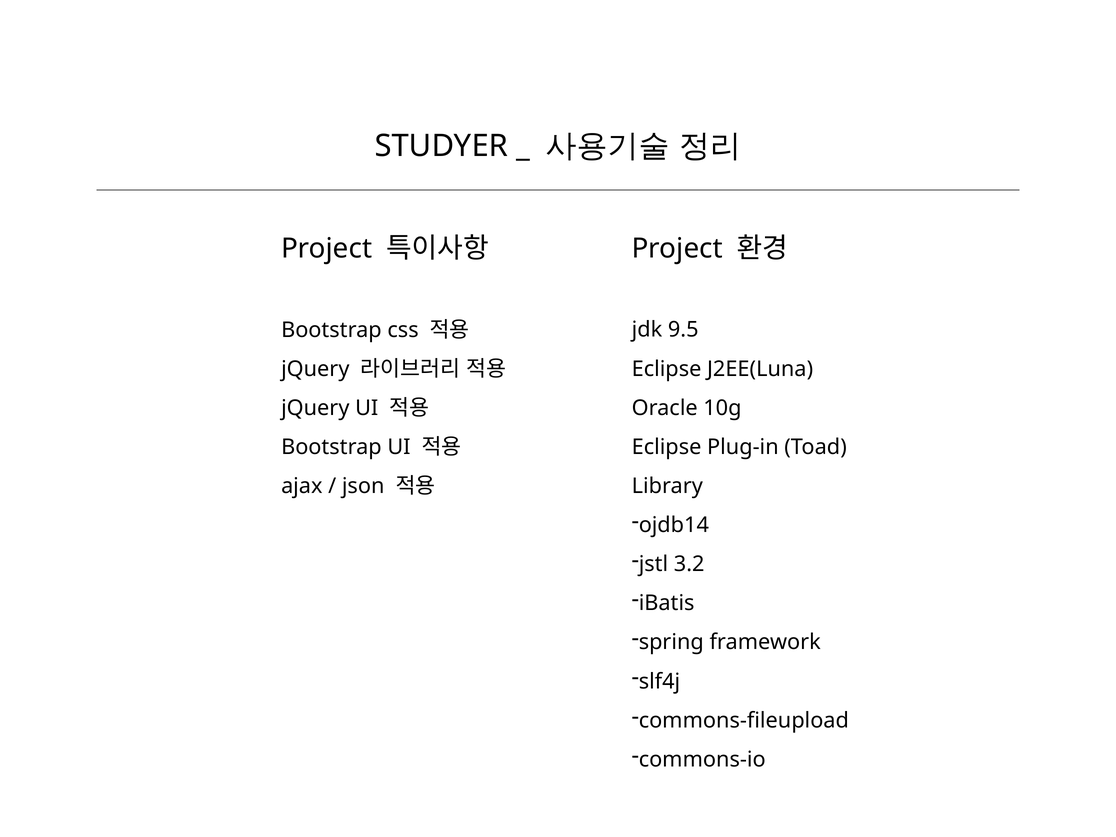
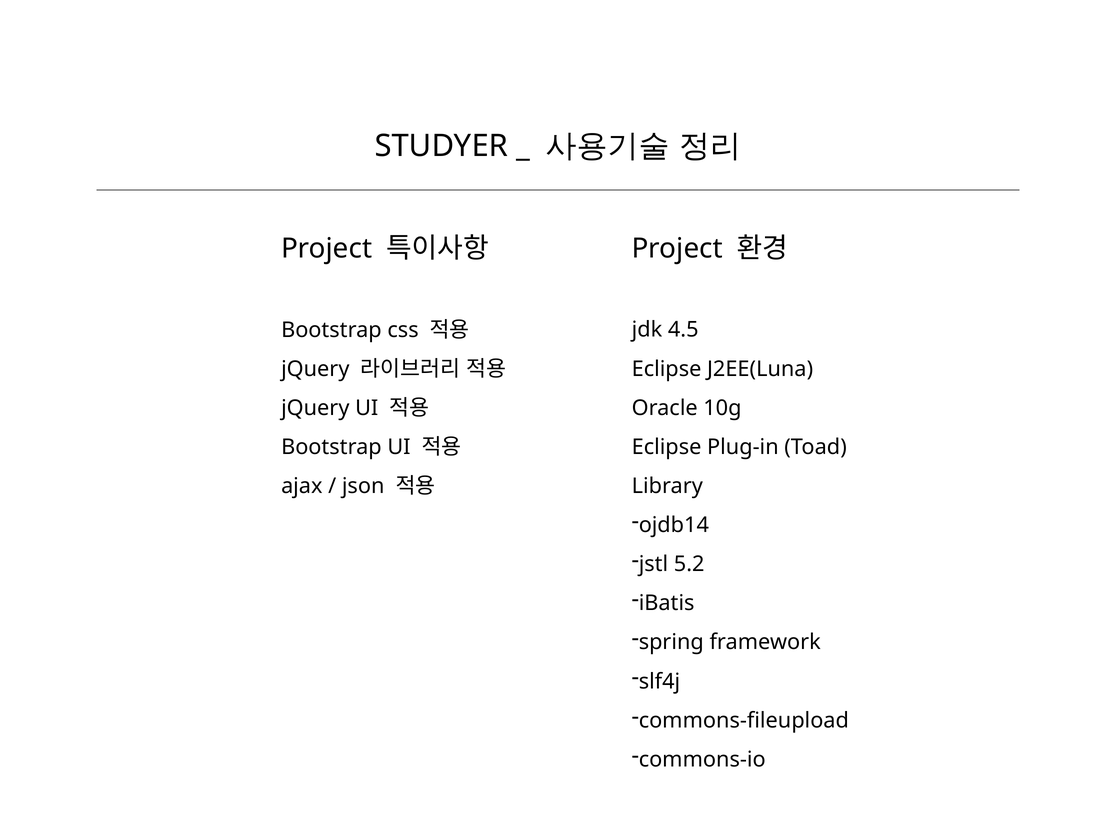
9.5: 9.5 -> 4.5 (683, 330)
3.2: 3.2 -> 5.2 (689, 564)
